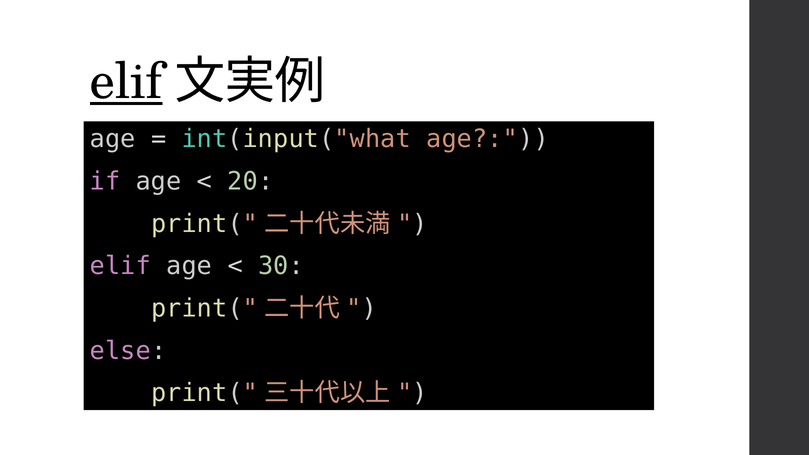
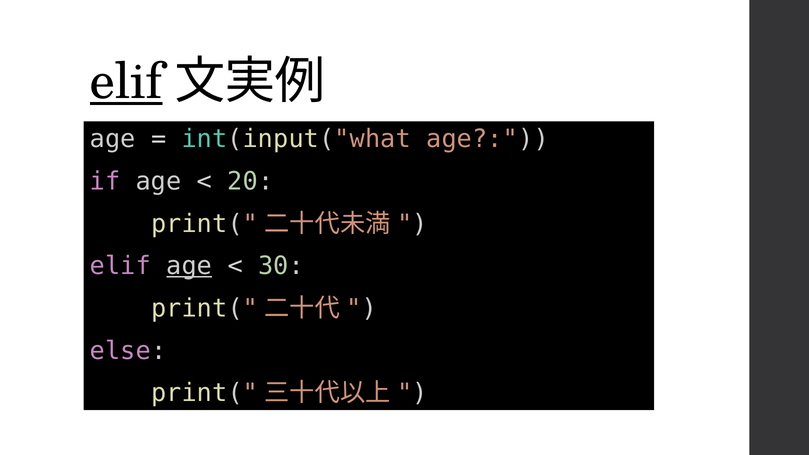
age underline: none -> present (189, 266)
